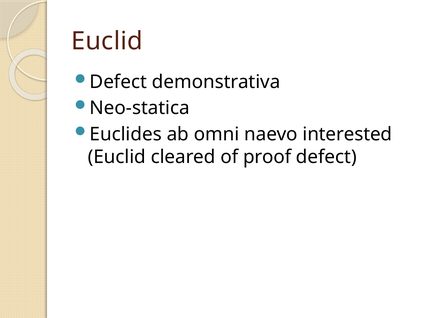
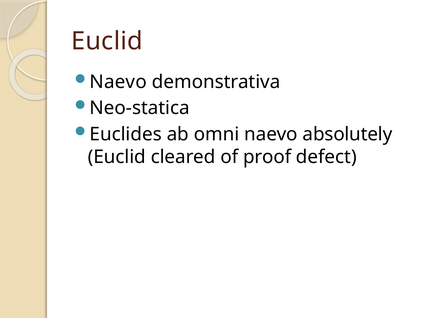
Defect: Defect -> Naevo (118, 82)
interested: interested -> absolutely (347, 134)
